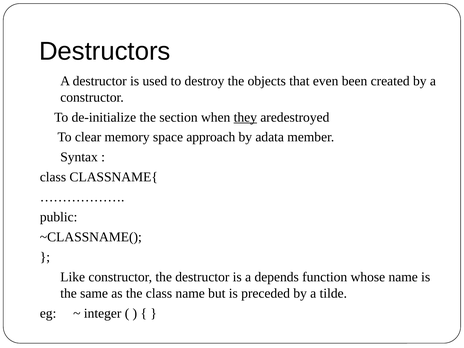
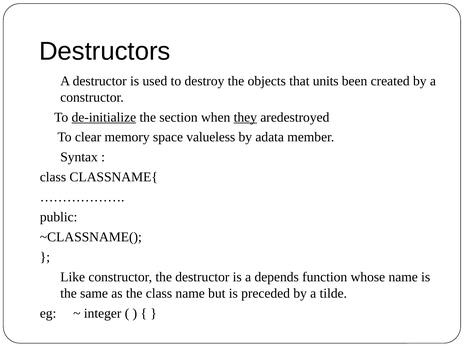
even: even -> units (326, 81)
de-initialize underline: none -> present (104, 117)
approach: approach -> valueless (211, 137)
